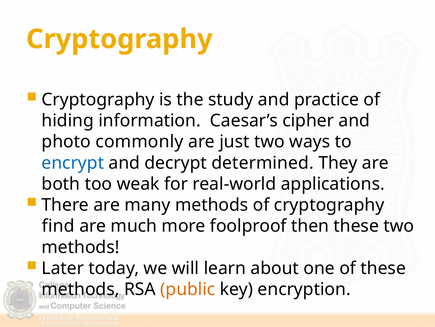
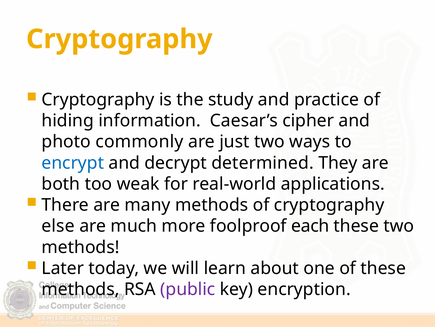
find: find -> else (58, 226)
then: then -> each (310, 226)
public colour: orange -> purple (188, 289)
